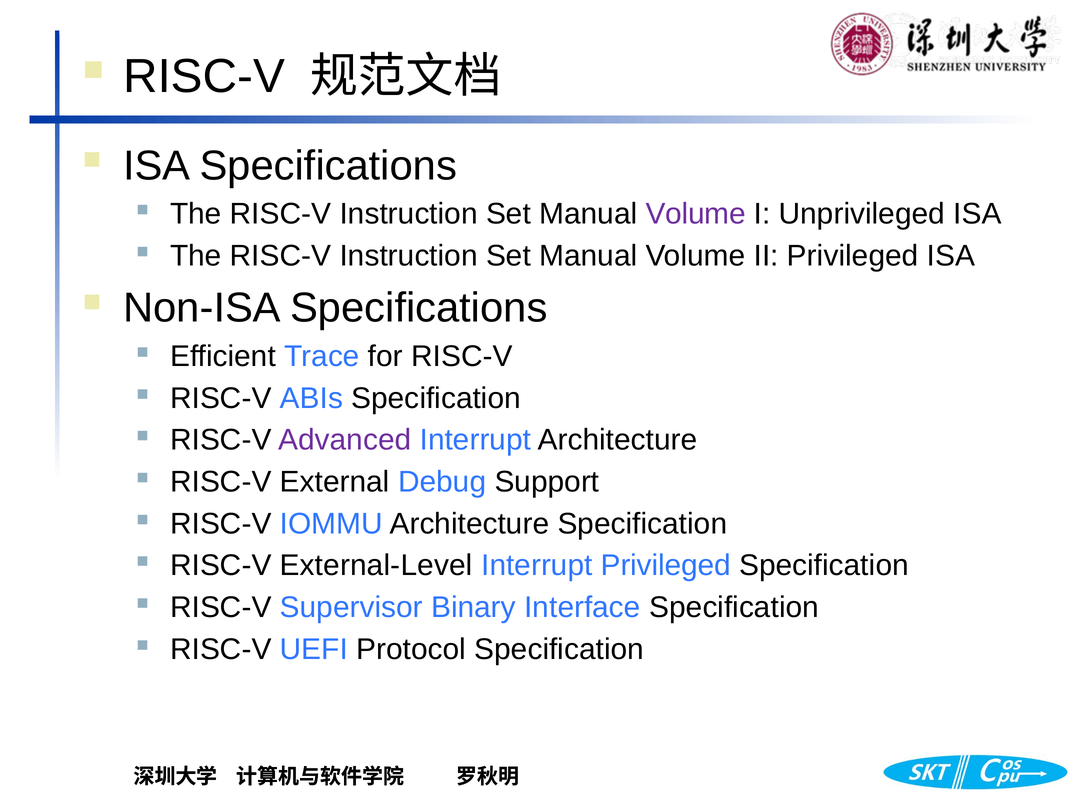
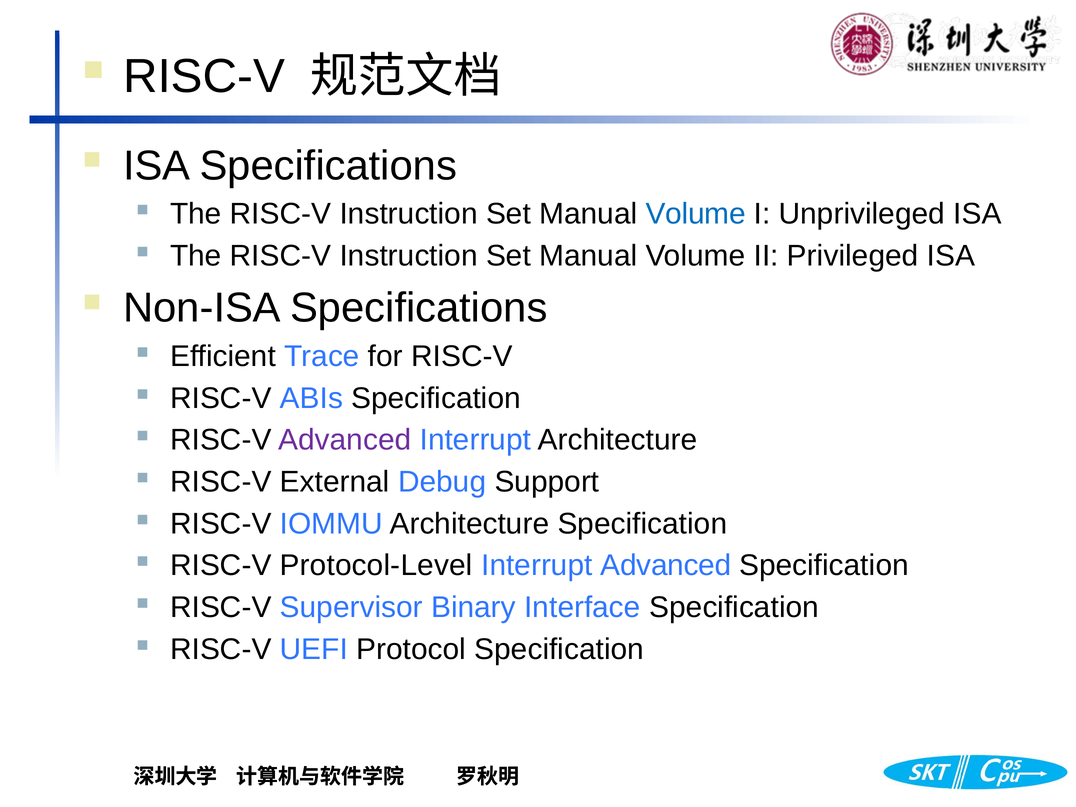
Volume colour: purple -> blue (696, 214)
External-Level: External-Level -> Protocol-Level (376, 566)
Interrupt Privileged: Privileged -> Advanced (666, 566)
